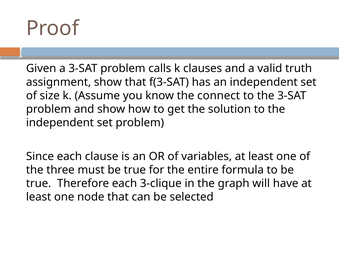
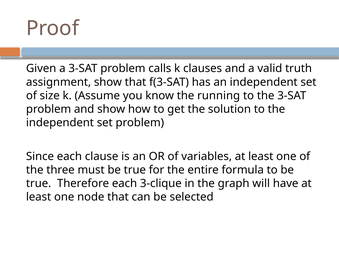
connect: connect -> running (219, 96)
